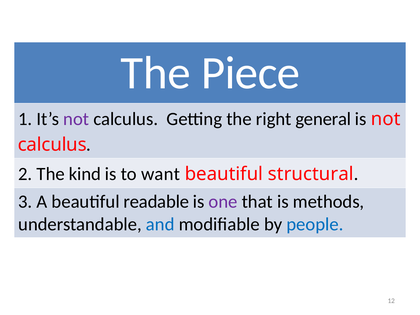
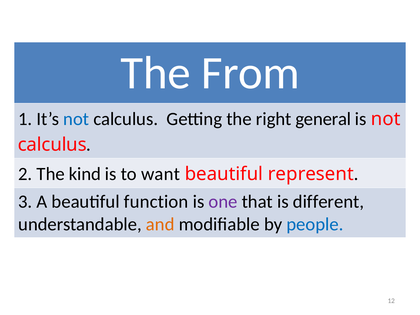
Piece: Piece -> From (251, 73)
not colour: purple -> blue (76, 119)
structural: structural -> represent (311, 174)
readable: readable -> function (156, 202)
methods: methods -> different (329, 202)
and colour: blue -> orange (160, 224)
